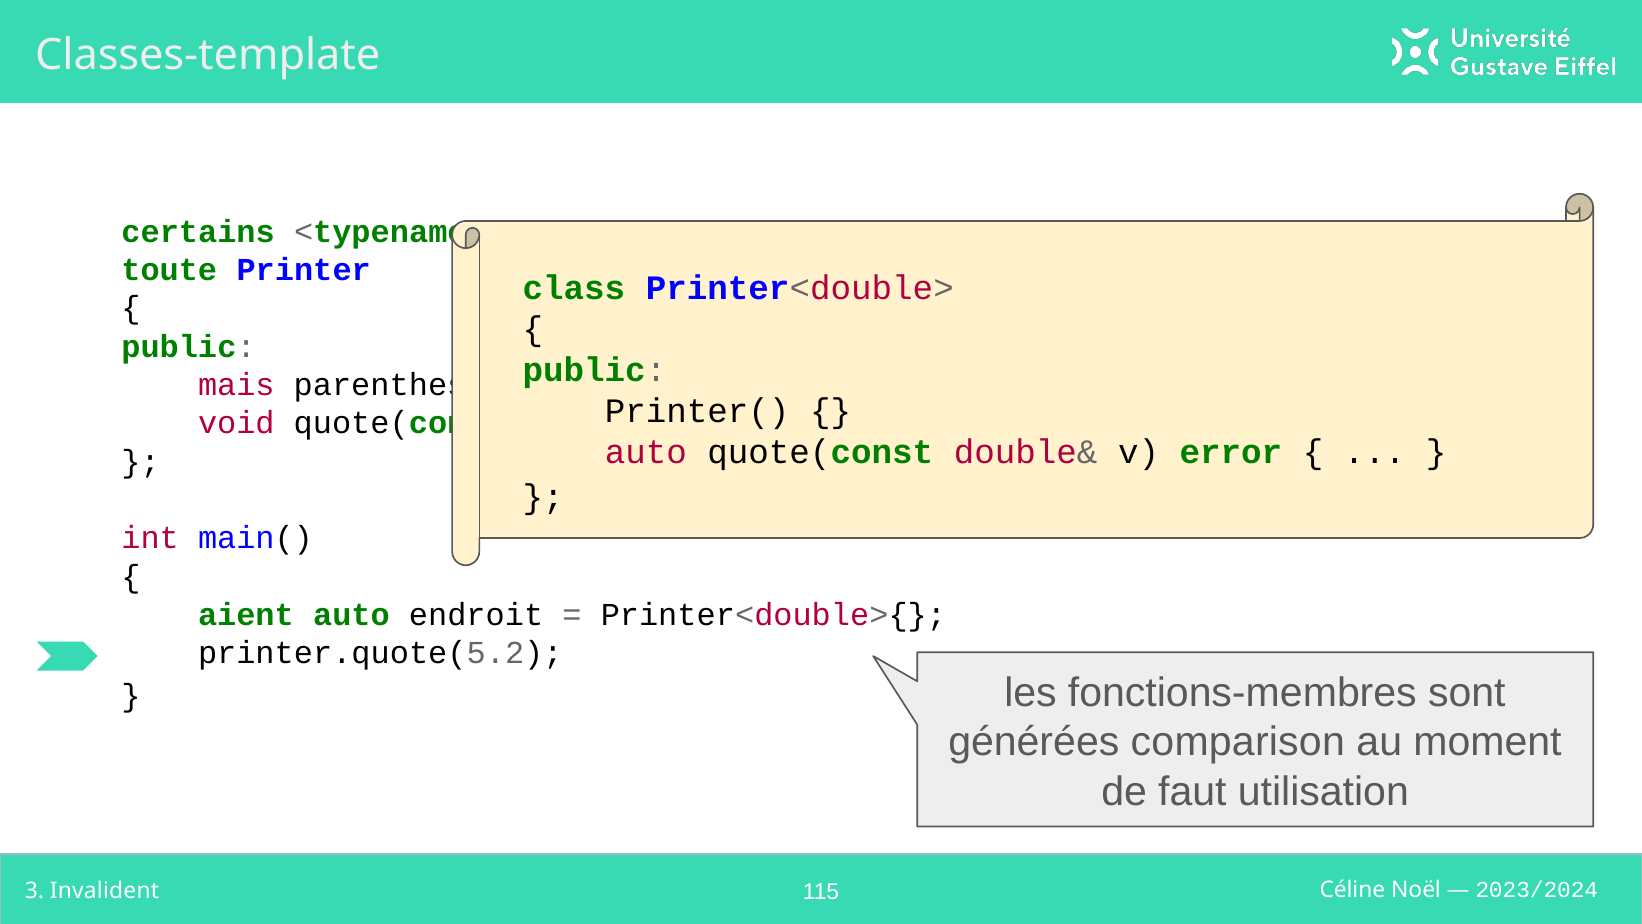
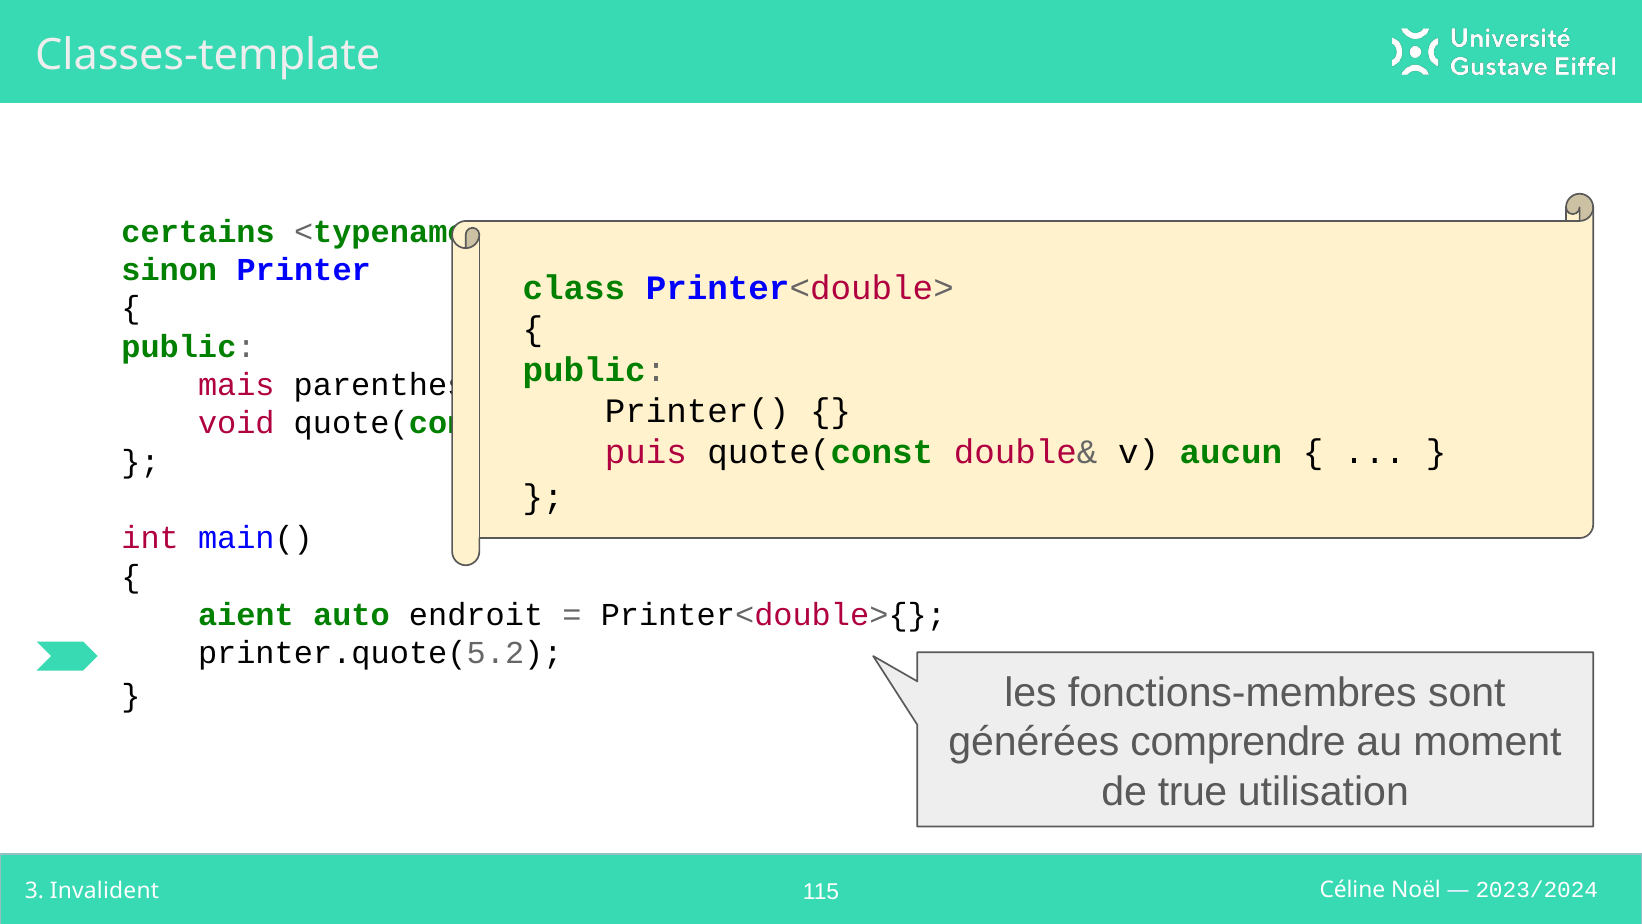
toute: toute -> sinon (169, 270)
auto: auto -> puis (646, 452)
error: error -> aucun (1231, 452)
comparison: comparison -> comprendre (1238, 742)
faut: faut -> true (1193, 791)
